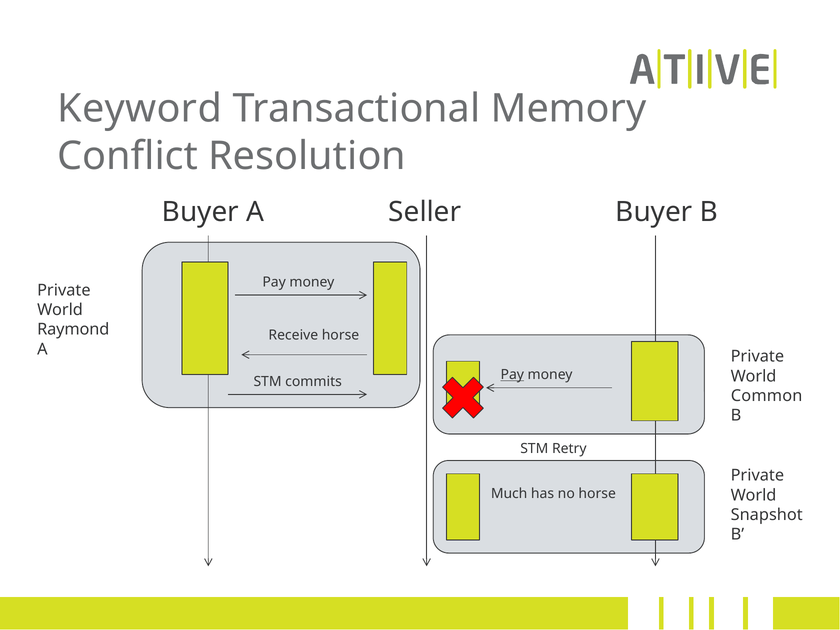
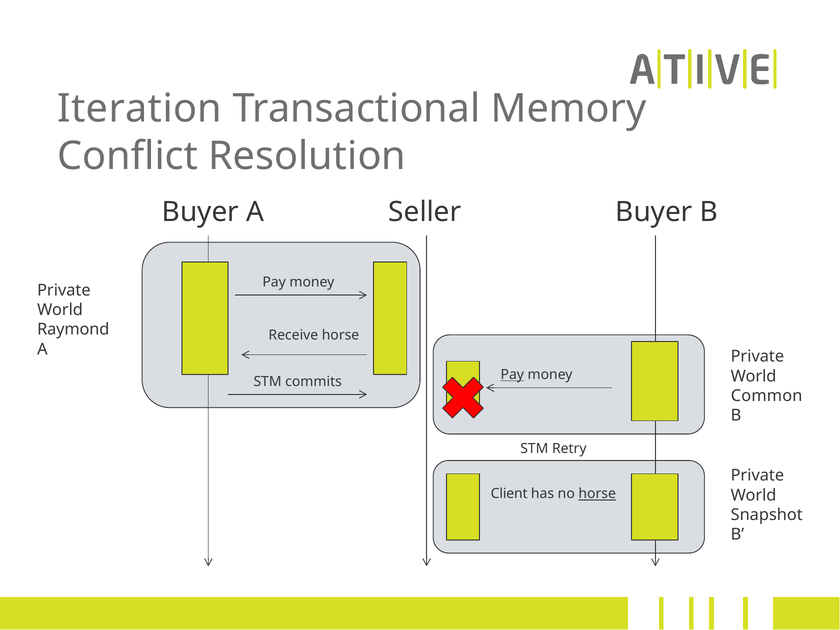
Keyword: Keyword -> Iteration (140, 108)
Much: Much -> Client (509, 494)
horse underline: none -> present (597, 494)
